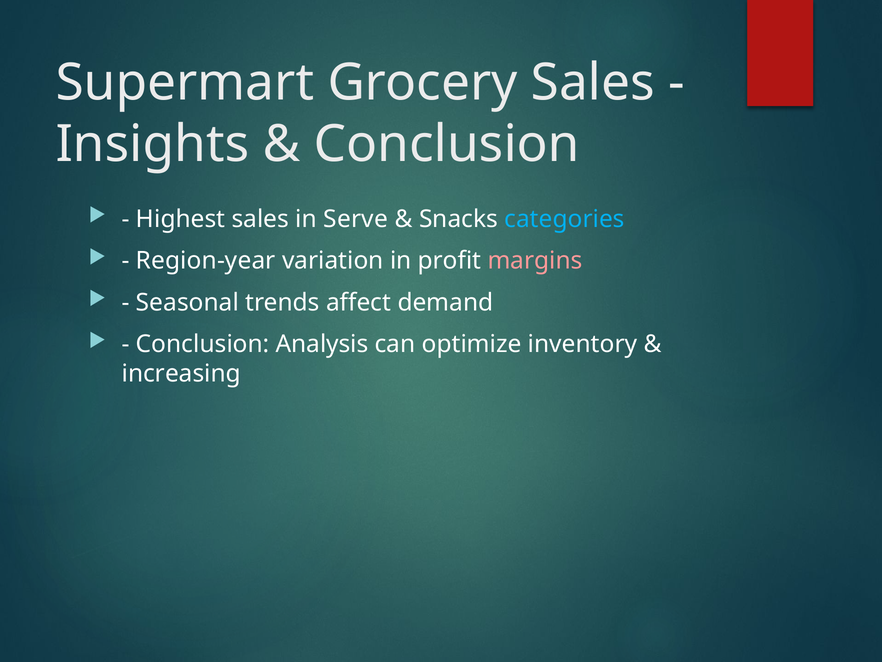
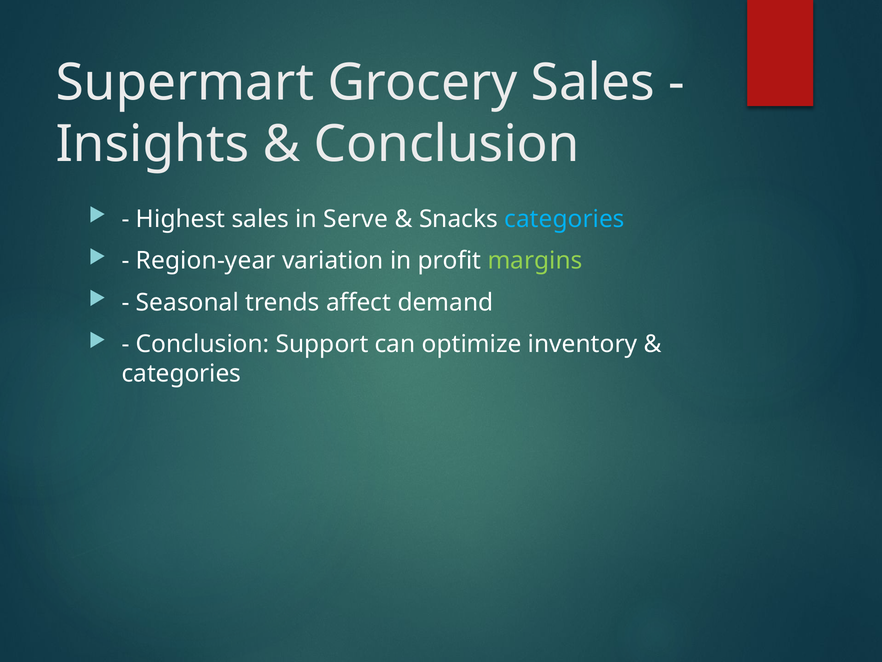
margins colour: pink -> light green (535, 261)
Analysis: Analysis -> Support (322, 344)
increasing: increasing -> categories (181, 373)
